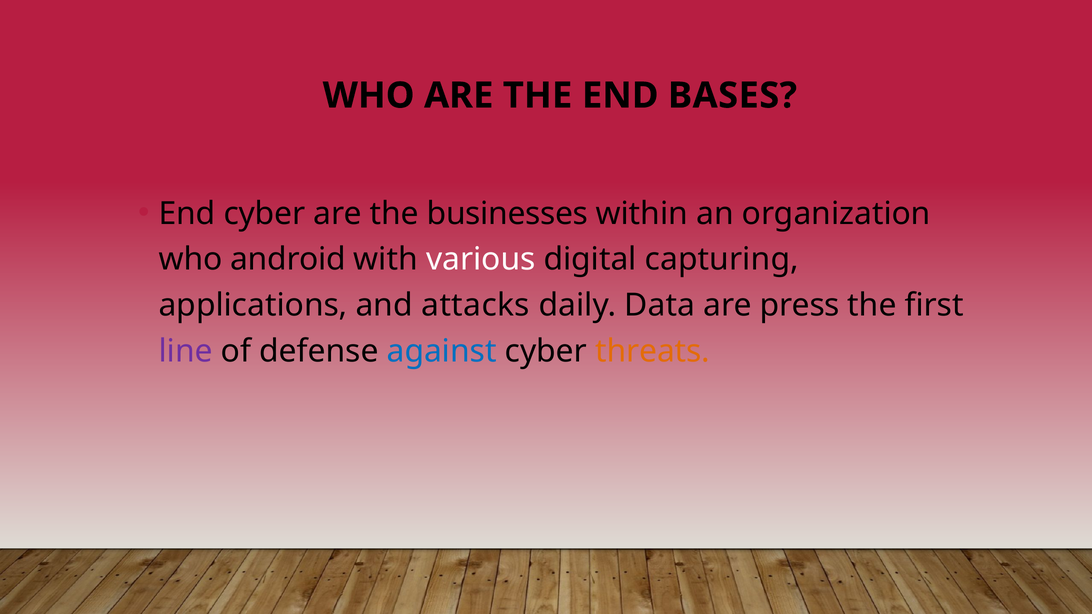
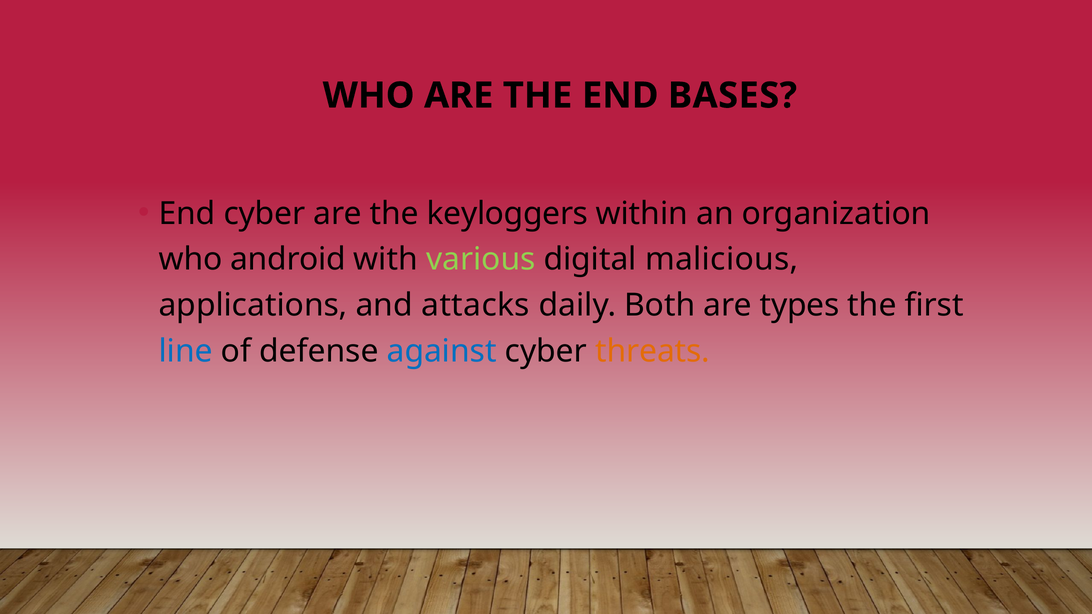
businesses: businesses -> keyloggers (507, 214)
various colour: white -> light green (481, 259)
capturing: capturing -> malicious (722, 259)
Data: Data -> Both (660, 305)
press: press -> types (800, 305)
line colour: purple -> blue (186, 351)
